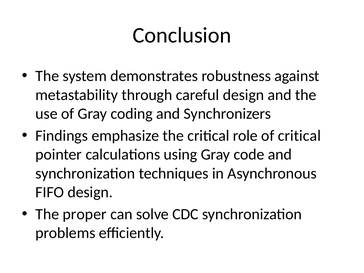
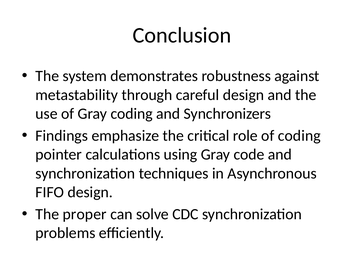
of critical: critical -> coding (299, 136)
